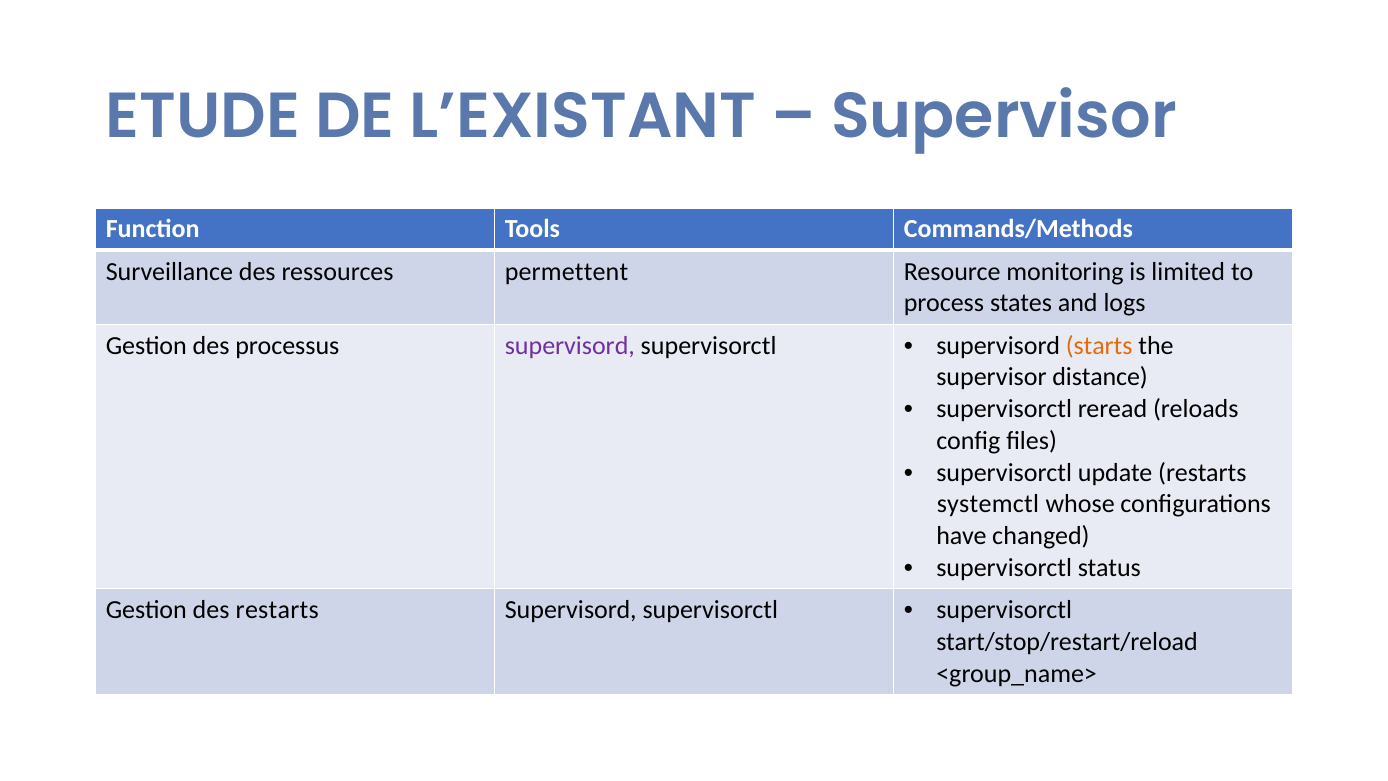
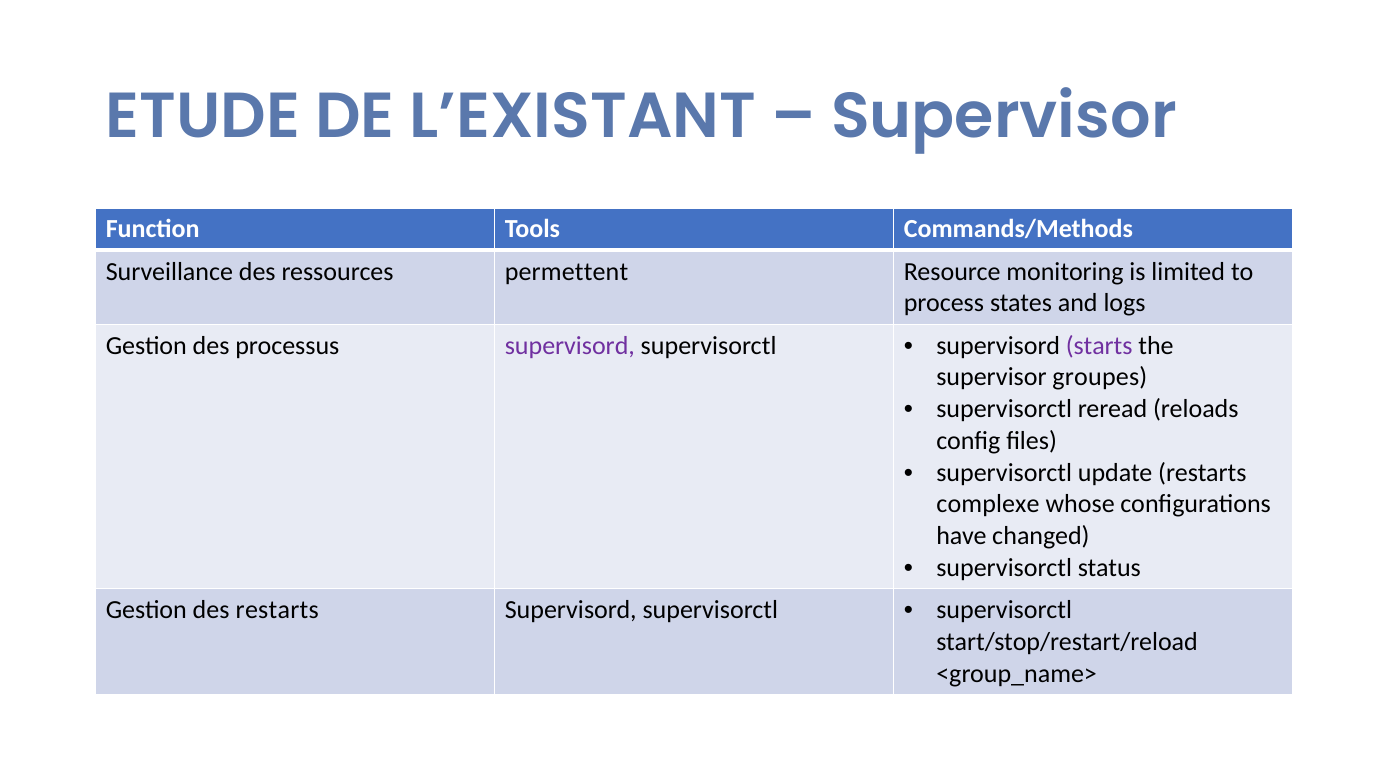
starts colour: orange -> purple (1099, 345)
distance: distance -> groupes (1100, 377)
systemctl: systemctl -> complexe (988, 504)
